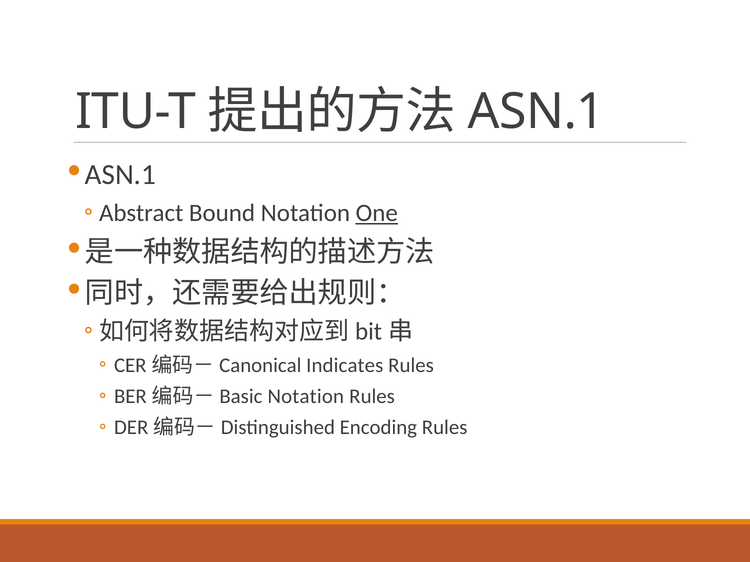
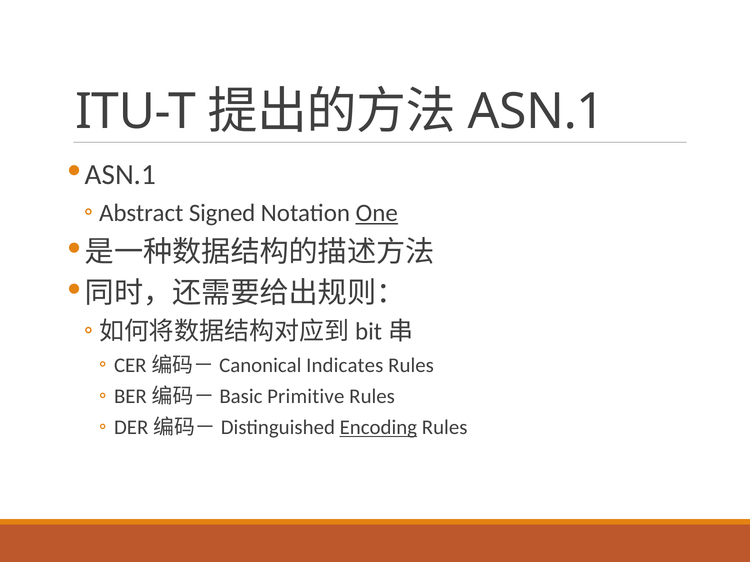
Bound: Bound -> Signed (222, 213)
Notation: Notation -> Primitive (306, 397)
Encoding underline: none -> present (378, 428)
